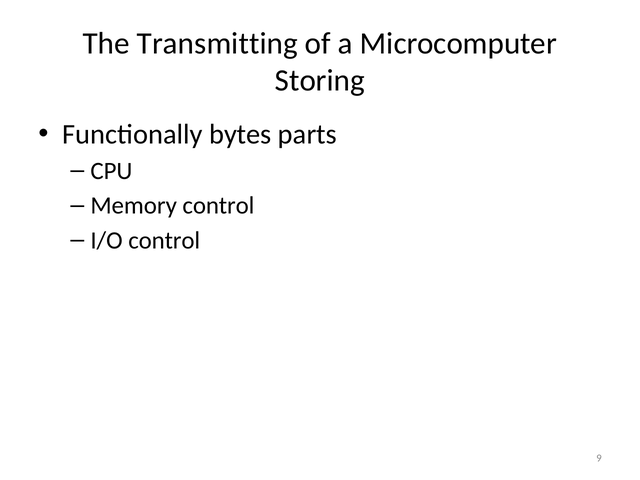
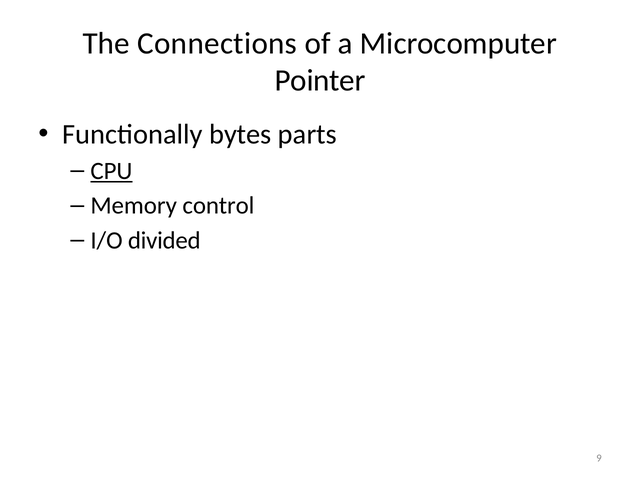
Transmitting: Transmitting -> Connections (217, 43)
Storing: Storing -> Pointer (320, 81)
CPU underline: none -> present (111, 171)
I/O control: control -> divided (164, 241)
